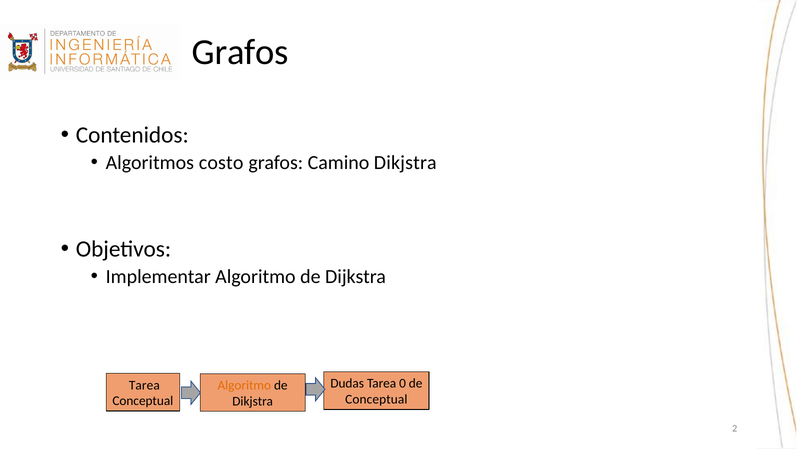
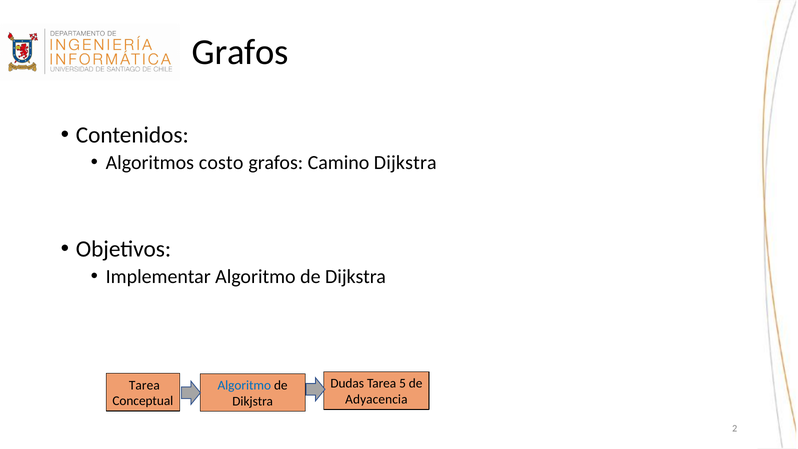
Camino Dikjstra: Dikjstra -> Dijkstra (405, 162)
0: 0 -> 5 (403, 383)
Algoritmo colour: orange -> blue (244, 385)
Conceptual: Conceptual -> Adyacencia (376, 399)
